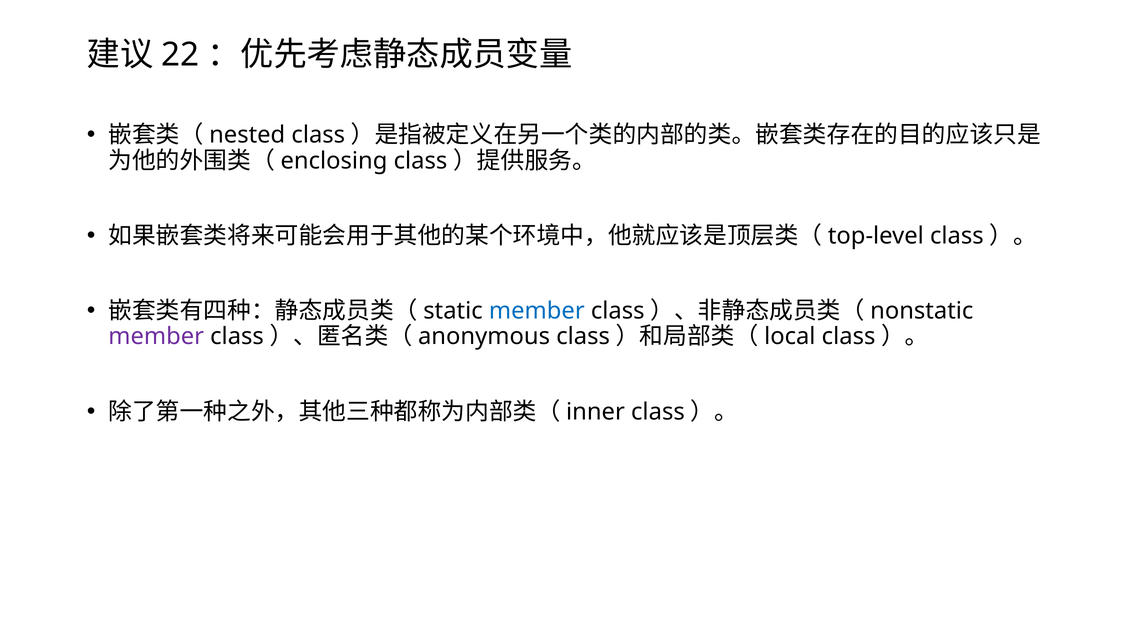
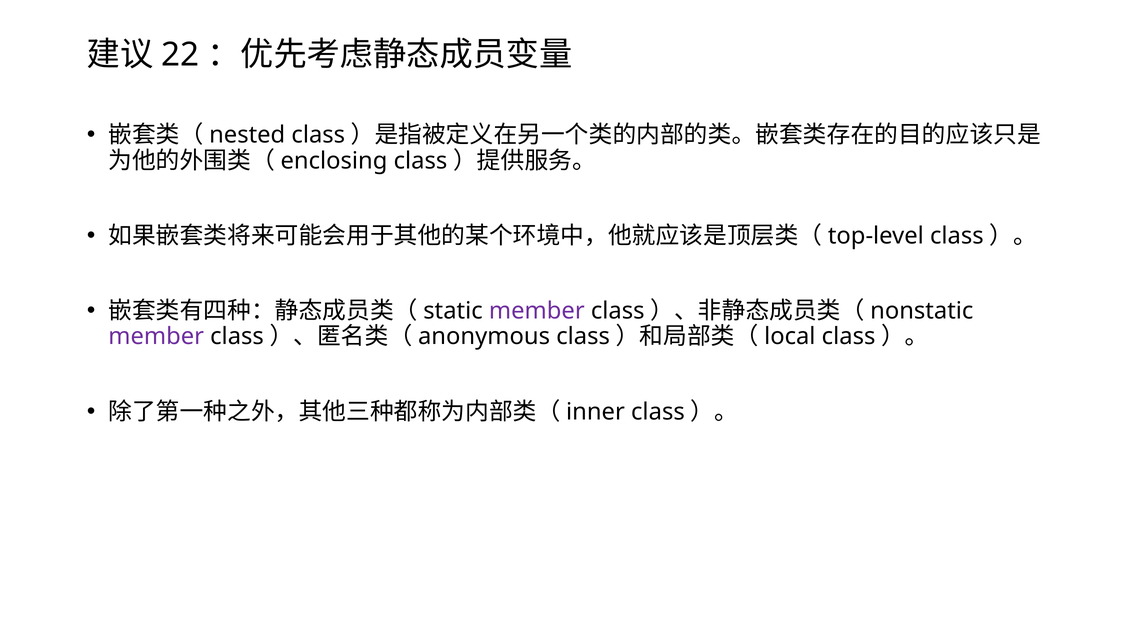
member colour: blue -> purple (537, 311)
